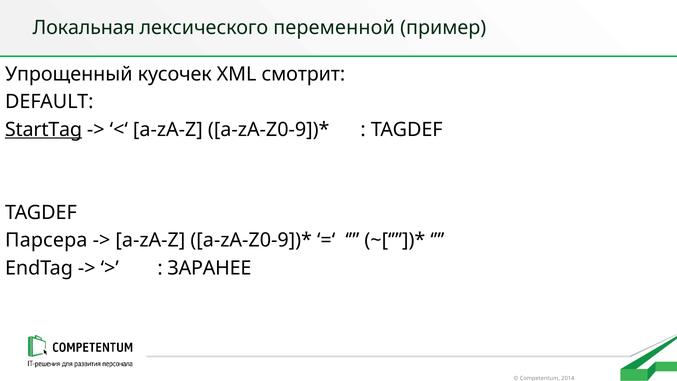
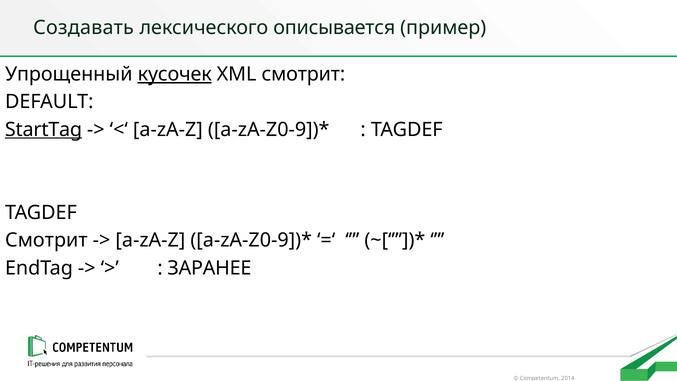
Локальная: Локальная -> Создавать (84, 28)
переменной: переменной -> описывается (334, 28)
кусочек underline: none -> present (175, 74)
Парсера: Парсера -> Смотрит (46, 240)
